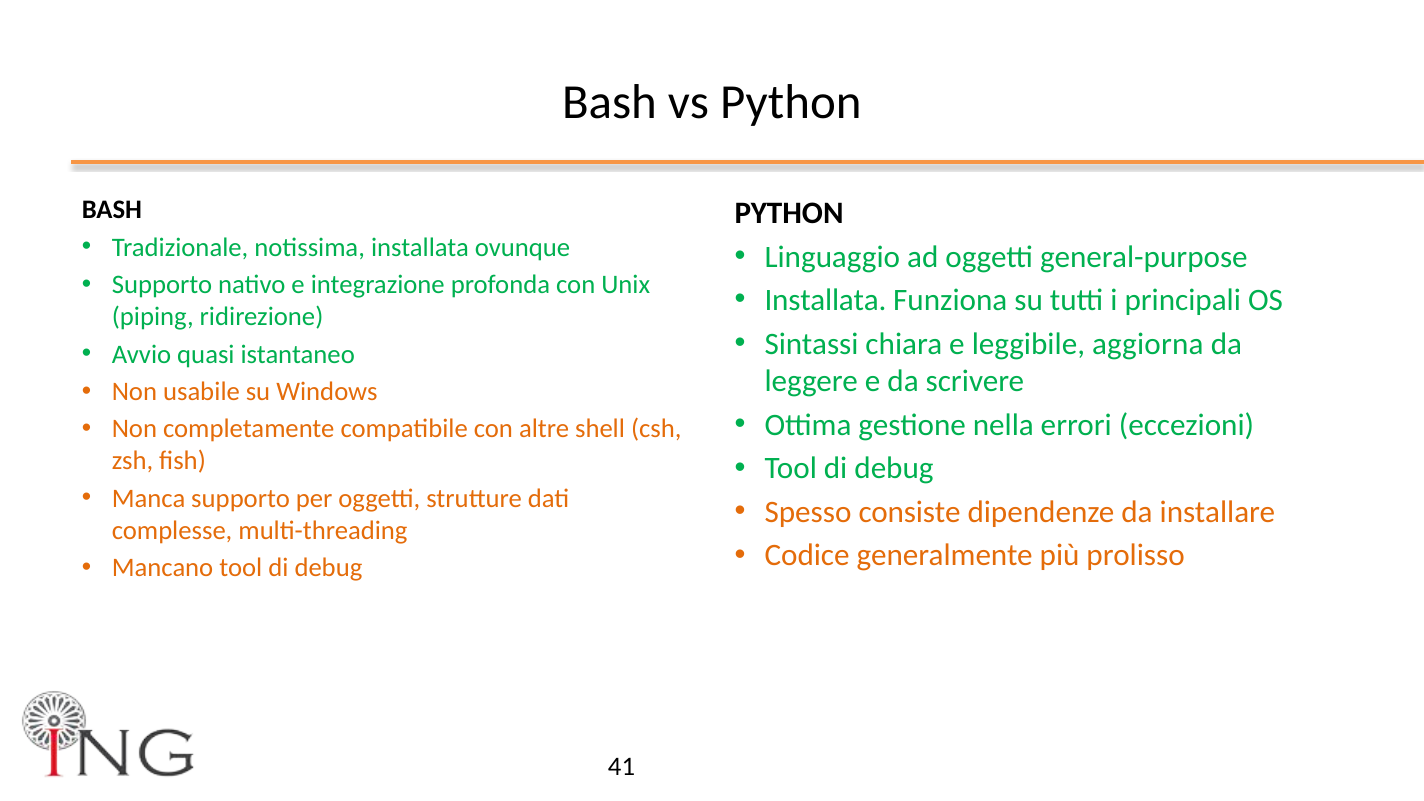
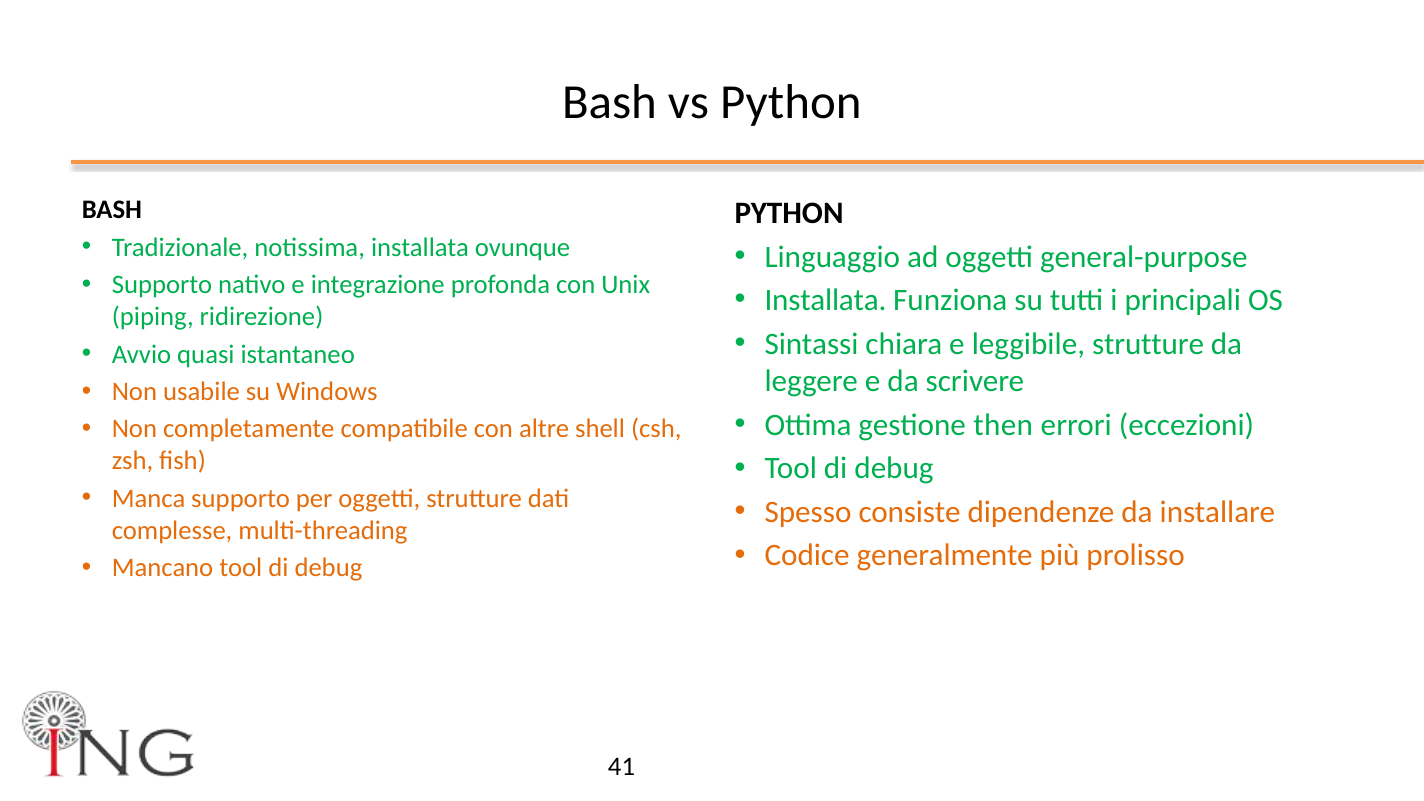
leggibile aggiorna: aggiorna -> strutture (1148, 344)
nella: nella -> then (1003, 425)
